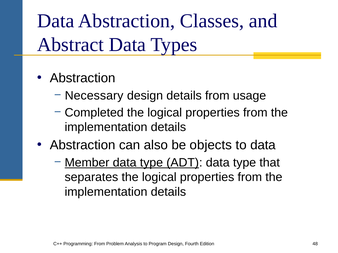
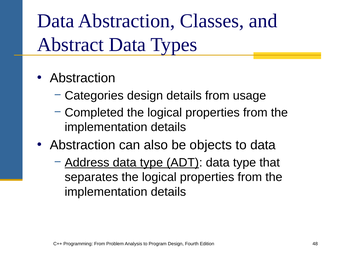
Necessary: Necessary -> Categories (94, 96)
Member: Member -> Address (87, 163)
